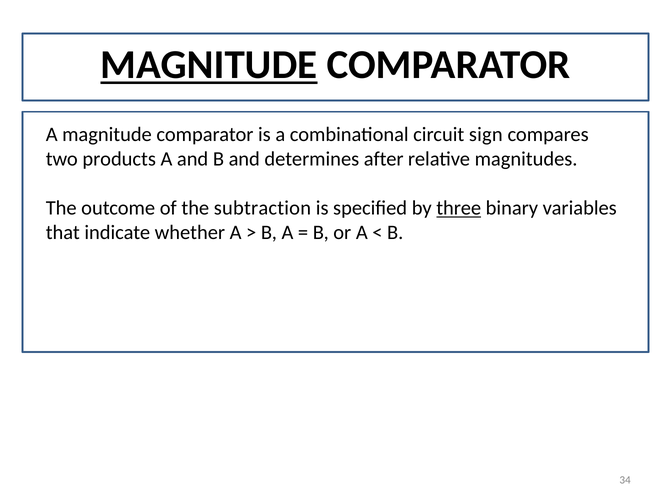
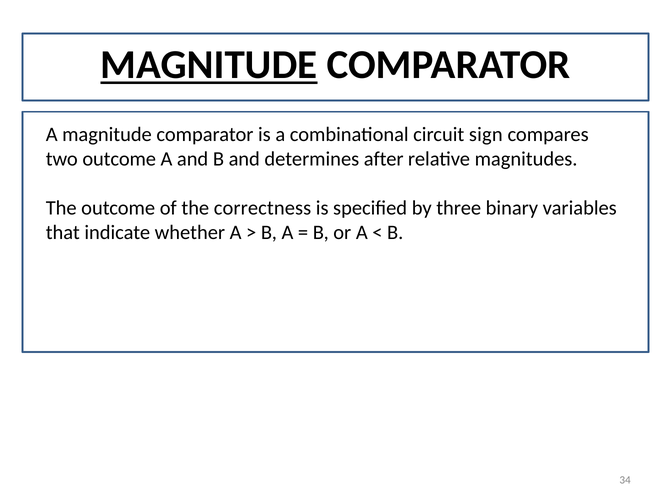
two products: products -> outcome (119, 159)
subtraction: subtraction -> correctness (262, 208)
three underline: present -> none (459, 208)
